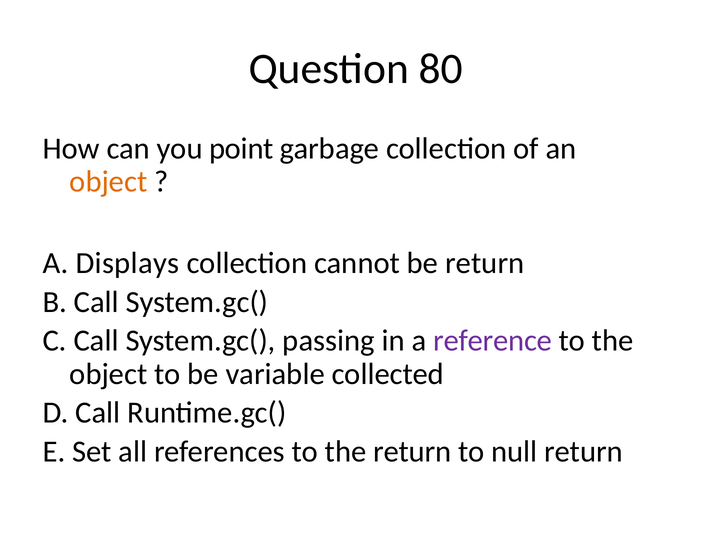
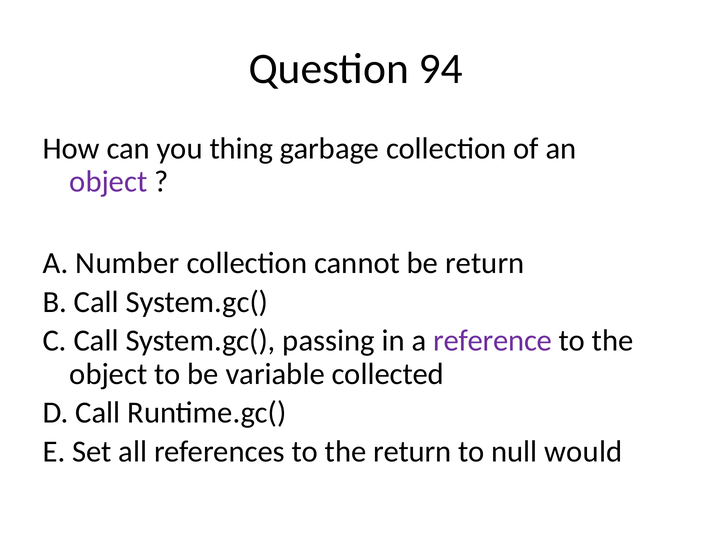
80: 80 -> 94 (441, 69)
point: point -> thing (241, 149)
object colour: orange -> purple (108, 182)
Displays: Displays -> Number (127, 263)
null return: return -> would (583, 452)
